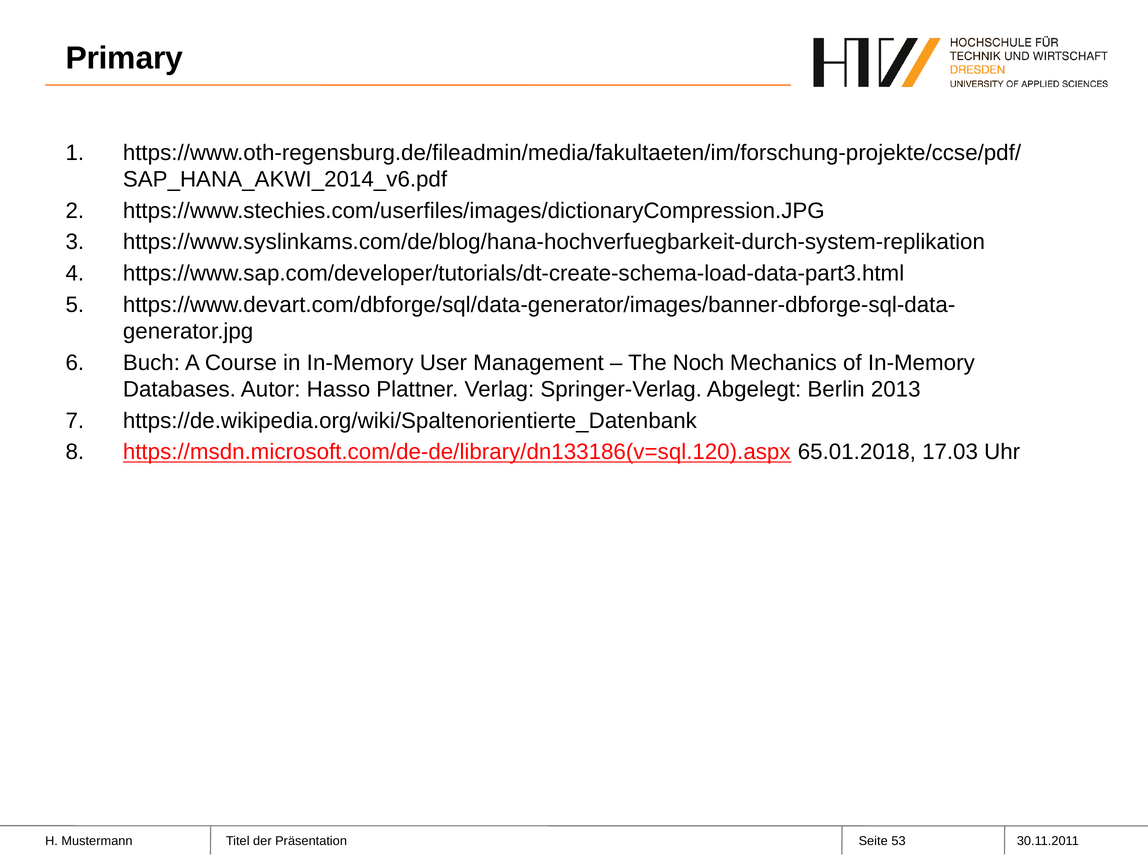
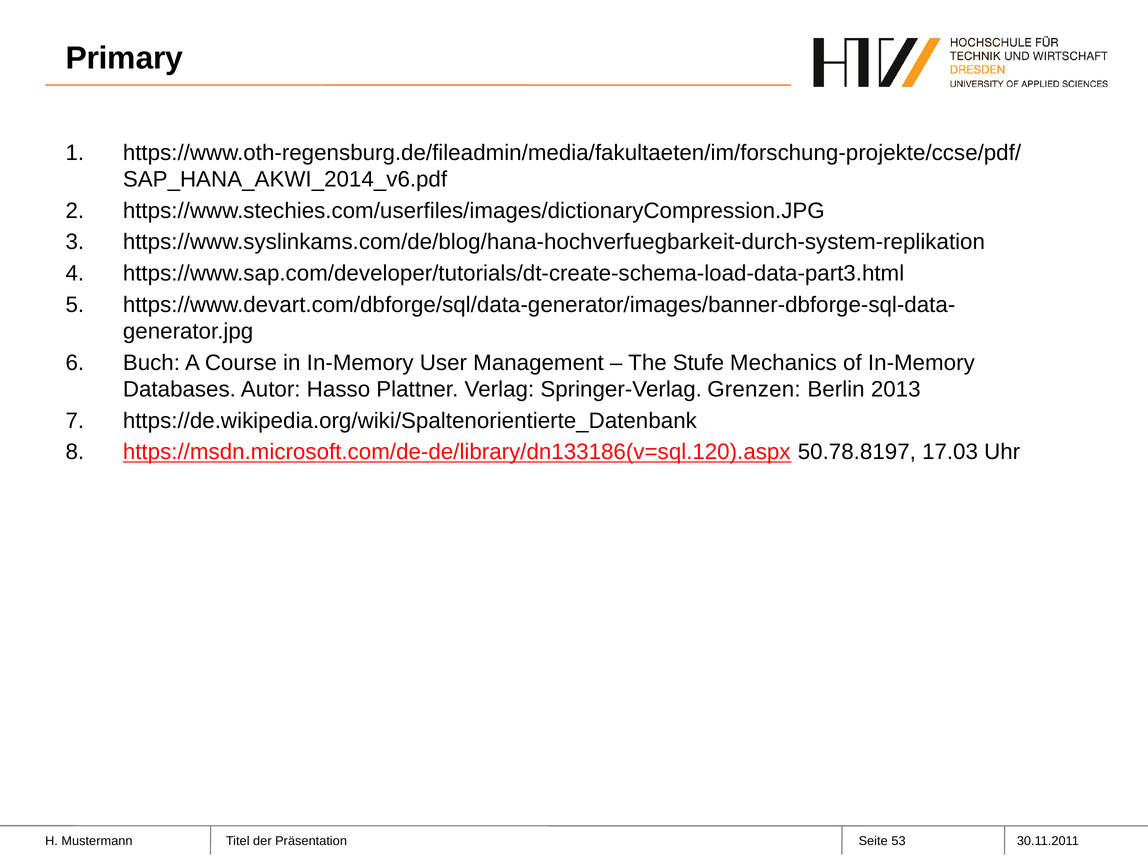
Noch: Noch -> Stufe (698, 363)
Abgelegt: Abgelegt -> Grenzen (754, 390)
65.01.2018: 65.01.2018 -> 50.78.8197 (857, 452)
